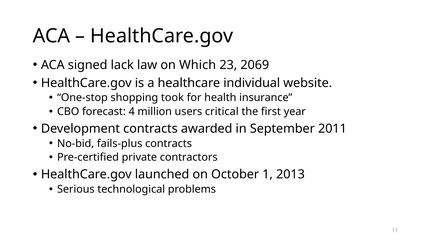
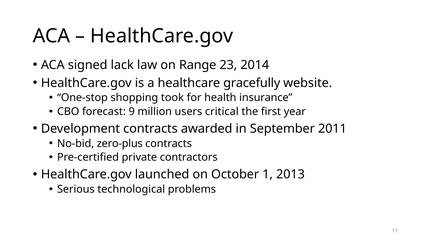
Which: Which -> Range (198, 65)
2069: 2069 -> 2014 (255, 65)
individual: individual -> gracefully (252, 83)
4: 4 -> 9 (132, 112)
fails-plus: fails-plus -> zero-plus (120, 144)
